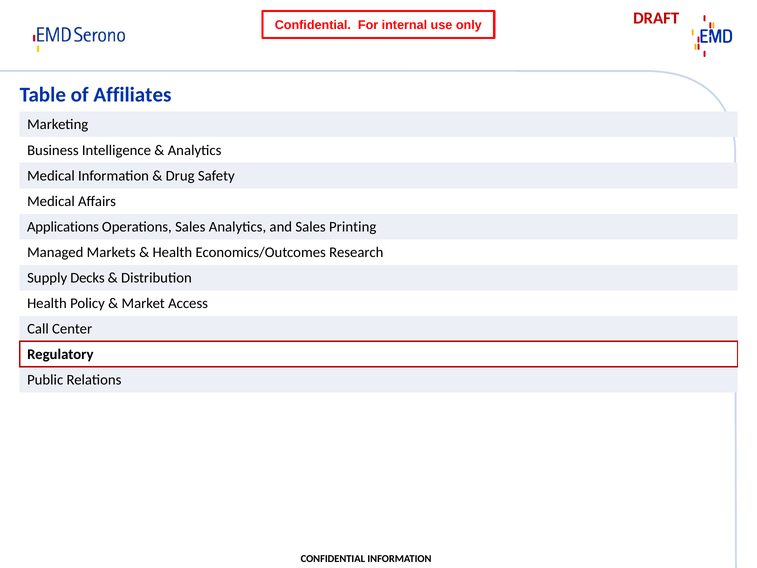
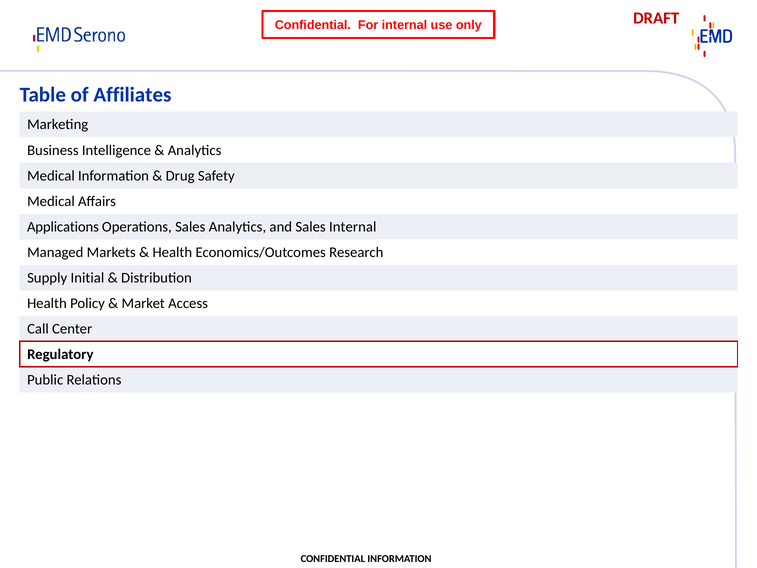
Sales Printing: Printing -> Internal (353, 227)
Decks: Decks -> Initial (87, 278)
